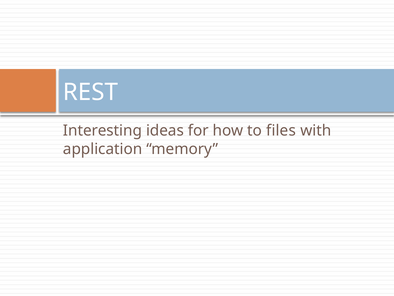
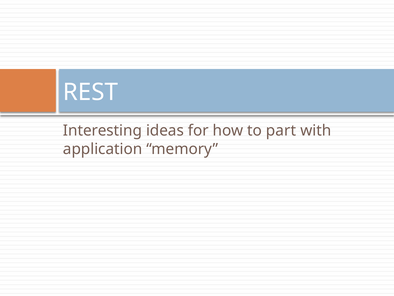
files: files -> part (281, 130)
